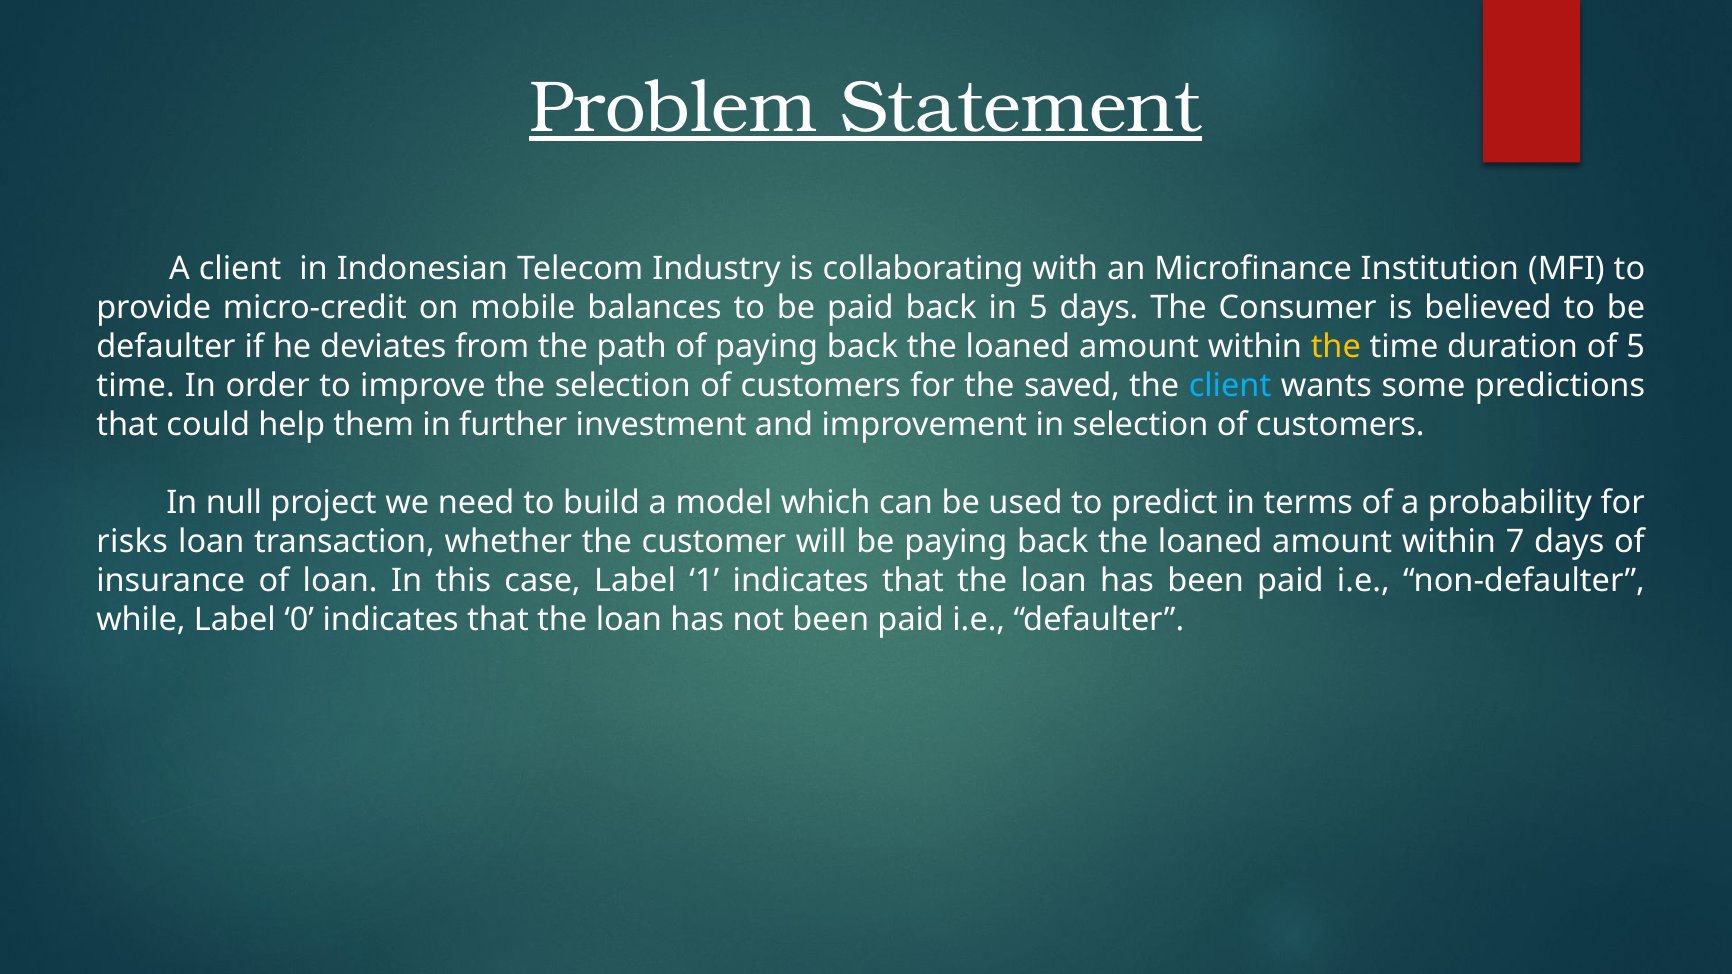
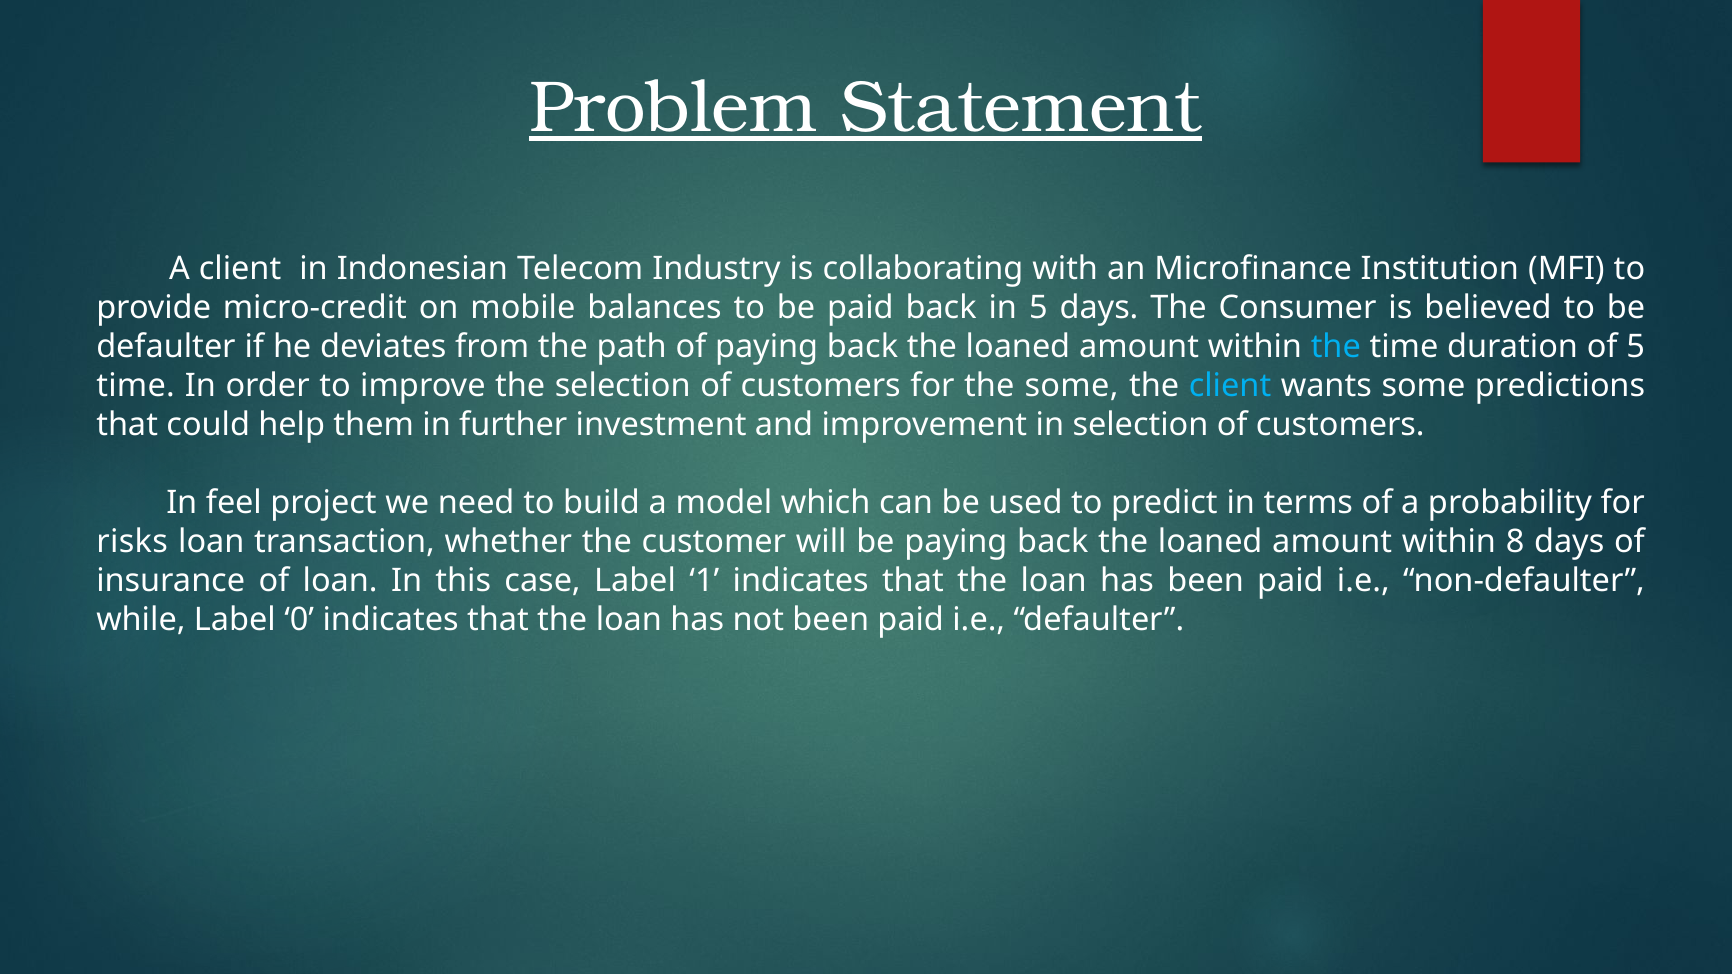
the colour: yellow -> light blue (1336, 347)
the saved: saved -> some (1072, 386)
null: null -> feel (234, 503)
7: 7 -> 8 (1515, 542)
